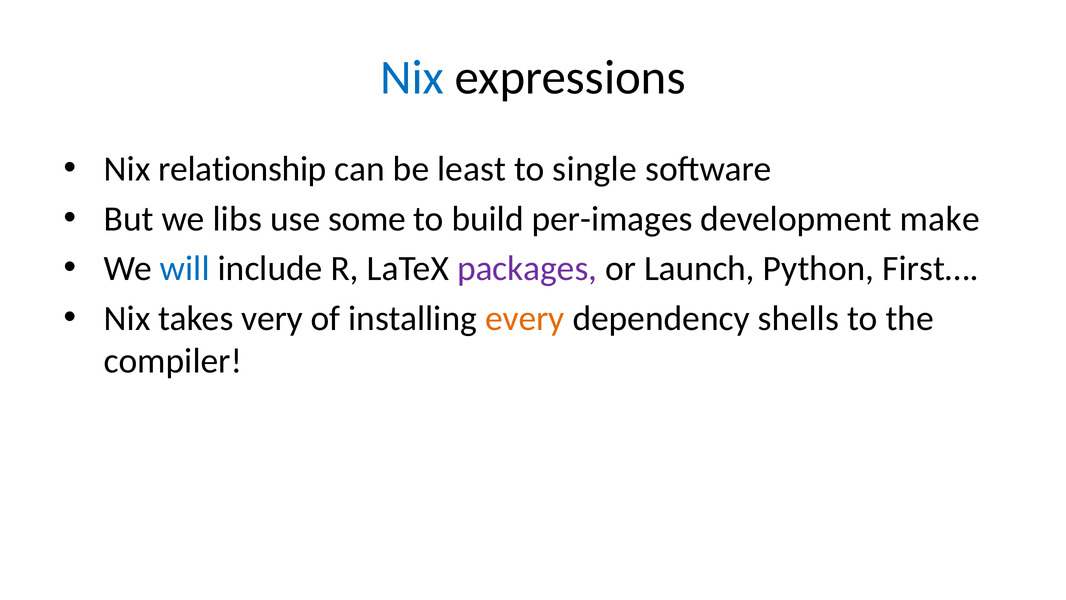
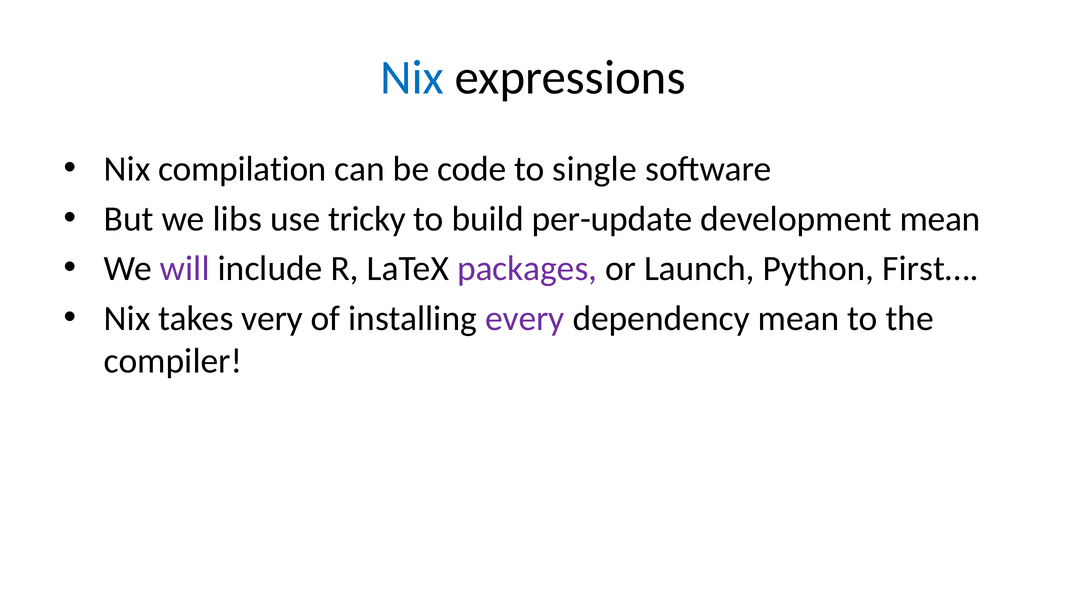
relationship: relationship -> compilation (242, 169)
least: least -> code (472, 169)
some: some -> tricky (367, 219)
per-images: per-images -> per-update (612, 219)
development make: make -> mean (940, 219)
will colour: blue -> purple (185, 269)
every colour: orange -> purple (525, 318)
dependency shells: shells -> mean (799, 318)
